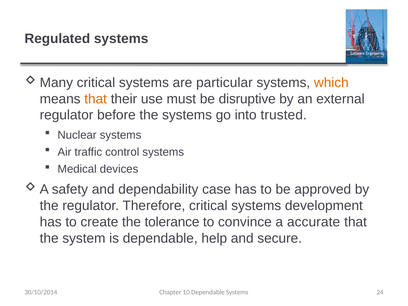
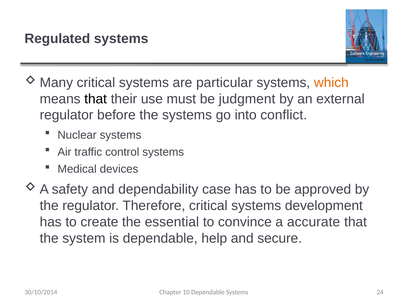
that colour: orange -> black (96, 99)
disruptive: disruptive -> judgment (247, 99)
trusted: trusted -> conflict (284, 115)
tolerance: tolerance -> essential (172, 222)
